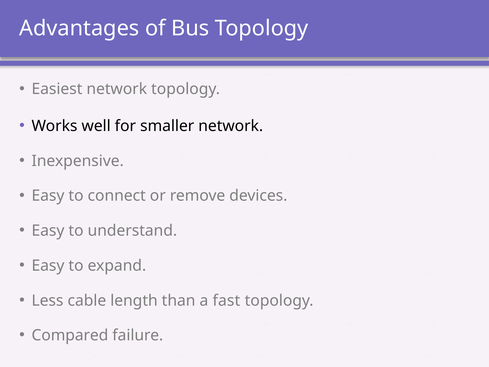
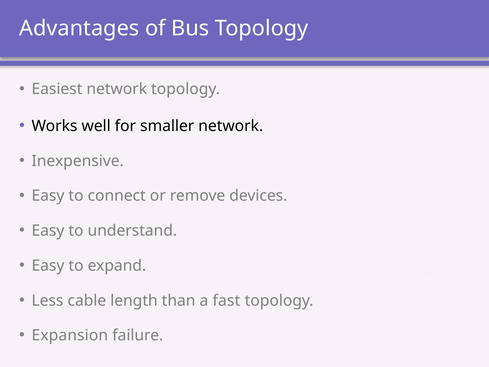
Compared: Compared -> Expansion (70, 335)
